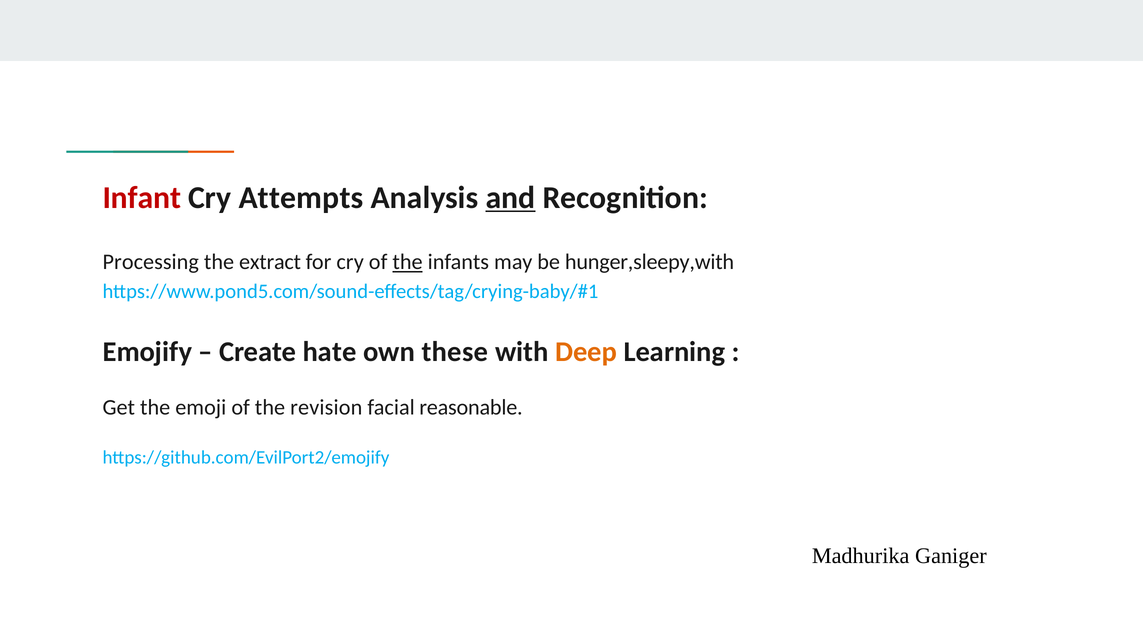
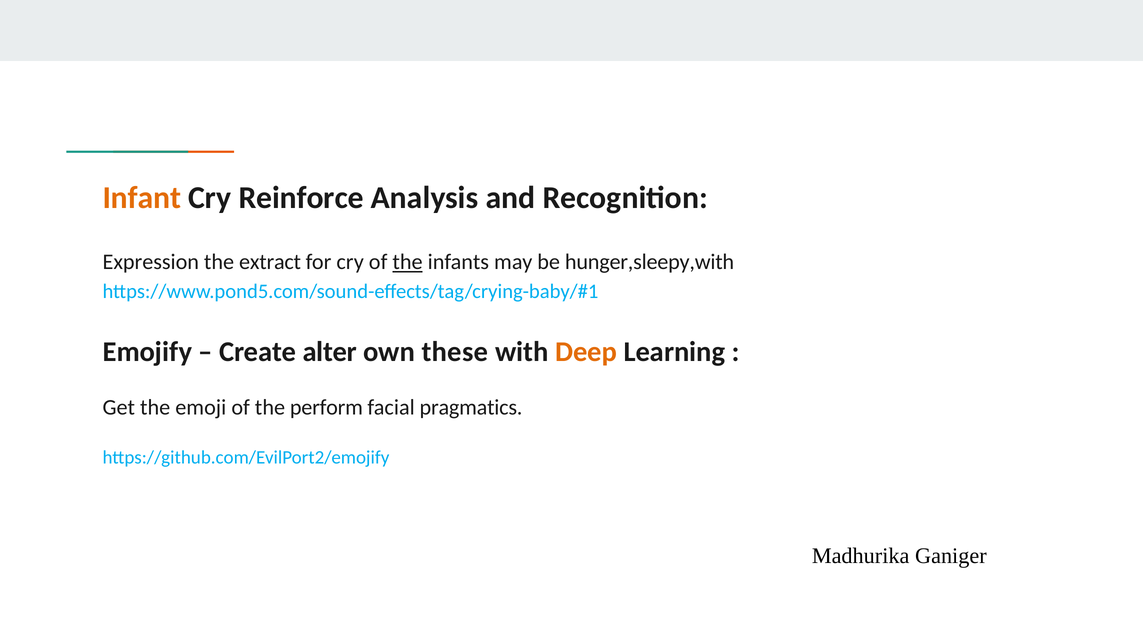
Infant colour: red -> orange (142, 198)
Attempts: Attempts -> Reinforce (301, 198)
and underline: present -> none (511, 198)
Processing: Processing -> Expression (151, 262)
hate: hate -> alter (330, 352)
revision: revision -> perform (326, 407)
reasonable: reasonable -> pragmatics (471, 407)
